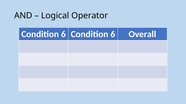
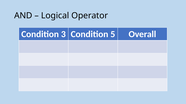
6: 6 -> 3 (63, 34)
6: 6 -> 5 (113, 34)
